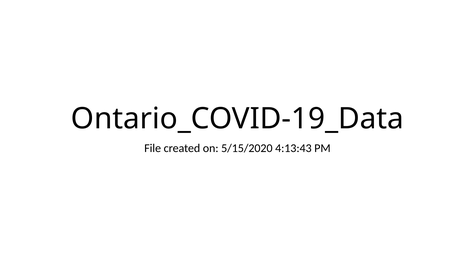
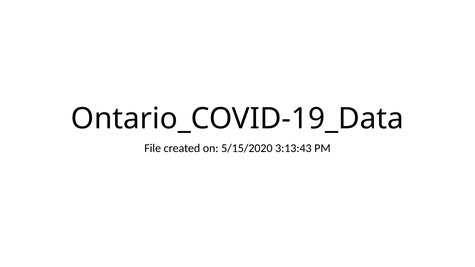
4:13:43: 4:13:43 -> 3:13:43 (293, 148)
